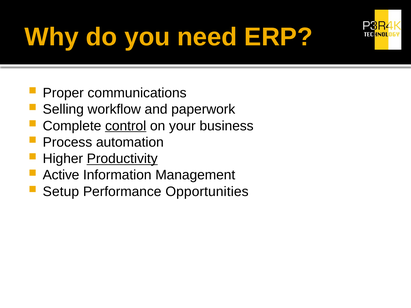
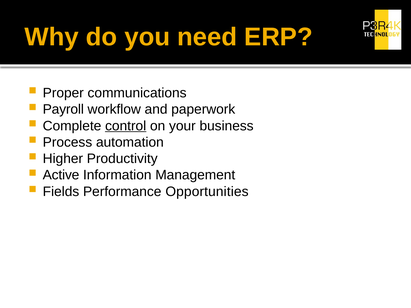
Selling: Selling -> Payroll (63, 110)
Productivity underline: present -> none (122, 159)
Setup: Setup -> Fields (61, 192)
